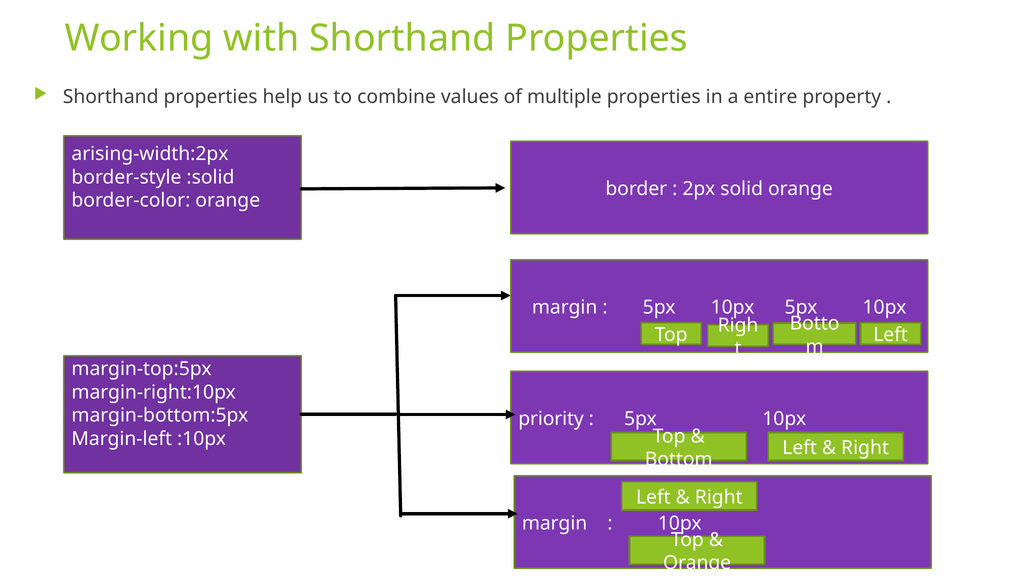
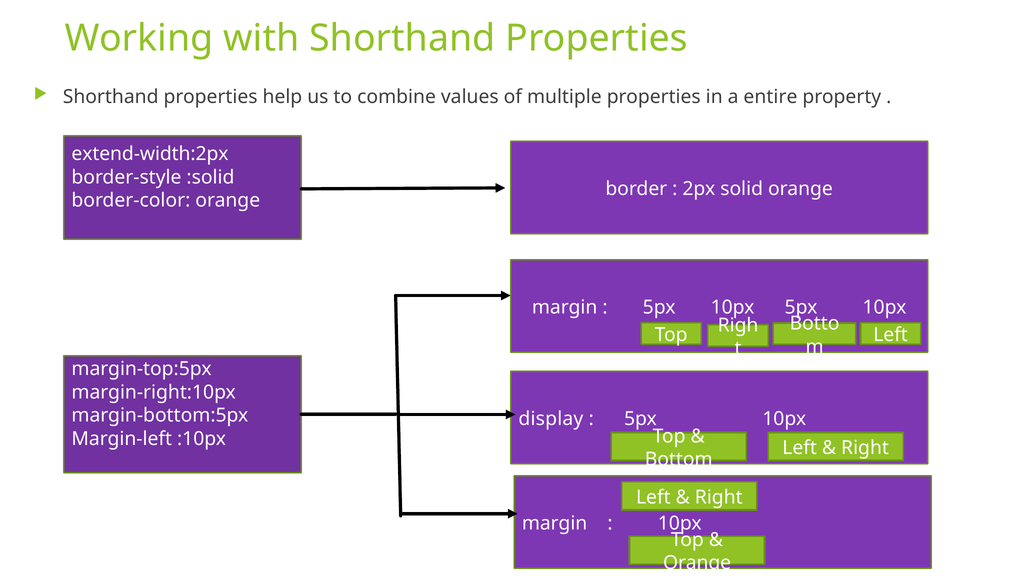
arising-width:2px: arising-width:2px -> extend-width:2px (150, 154)
priority: priority -> display (551, 419)
